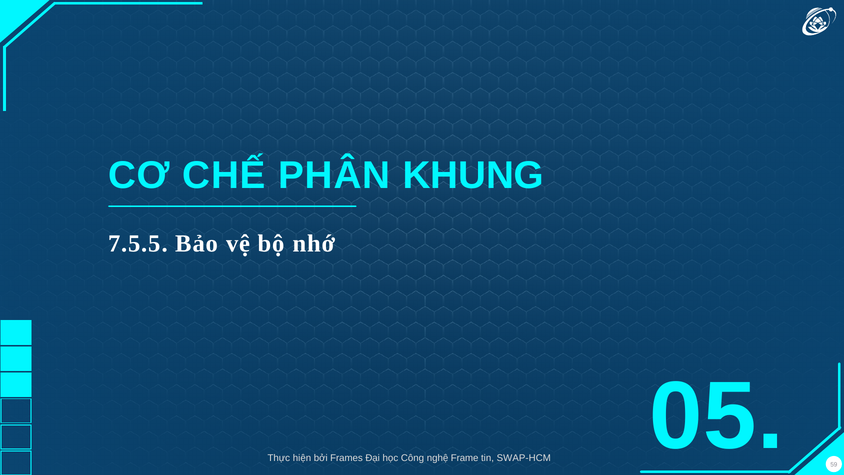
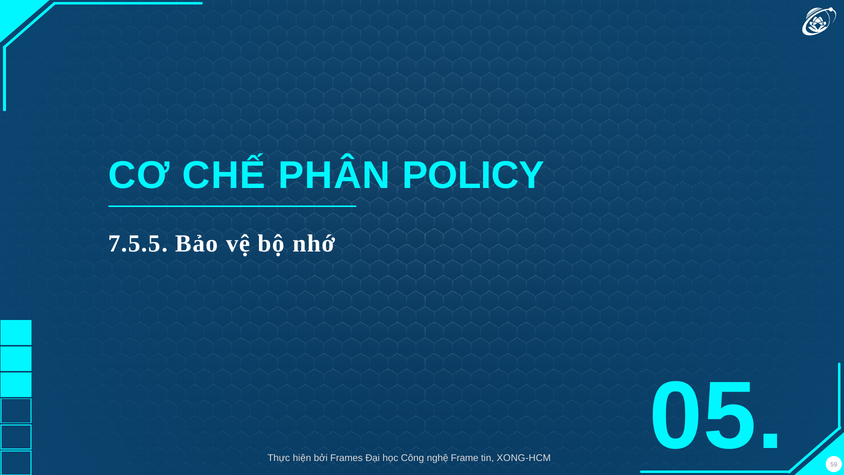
KHUNG: KHUNG -> POLICY (473, 175)
SWAP-HCM: SWAP-HCM -> XONG-HCM (524, 458)
